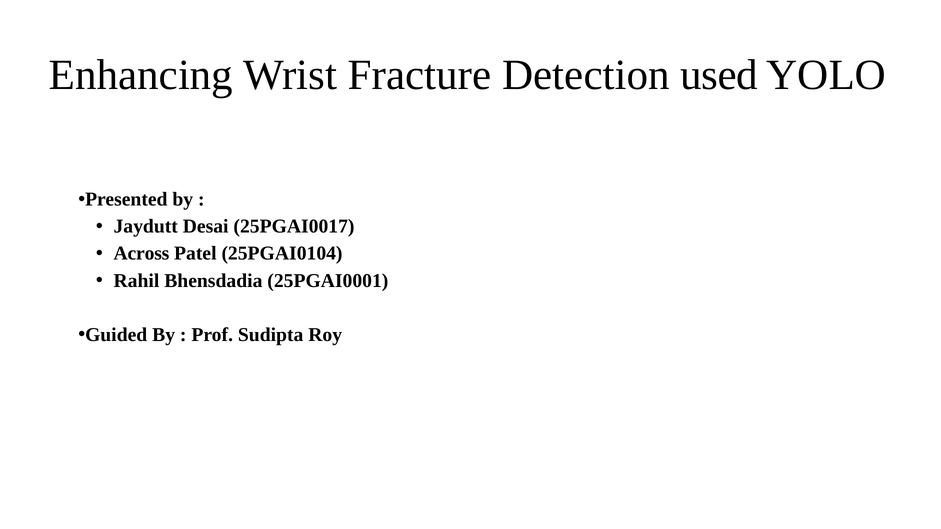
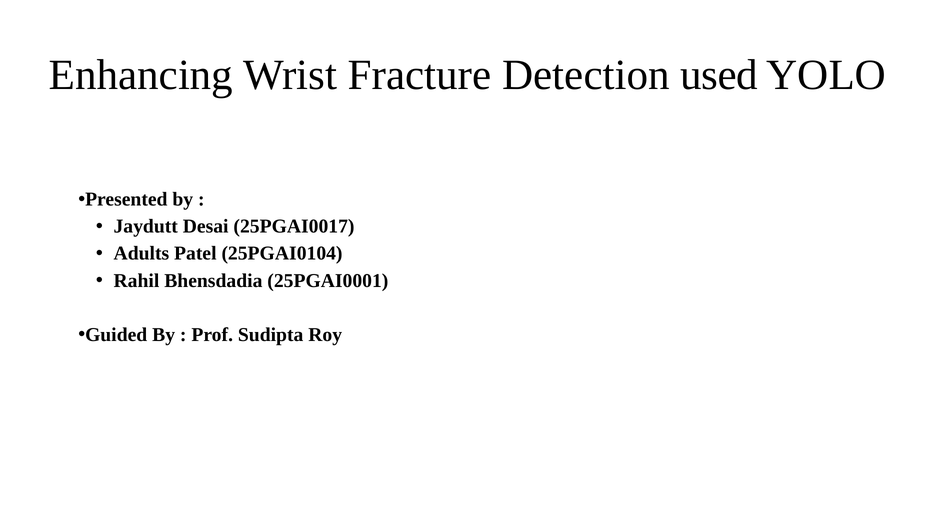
Across: Across -> Adults (141, 254)
